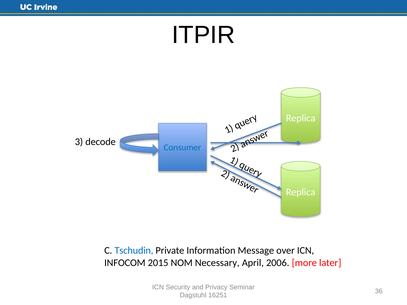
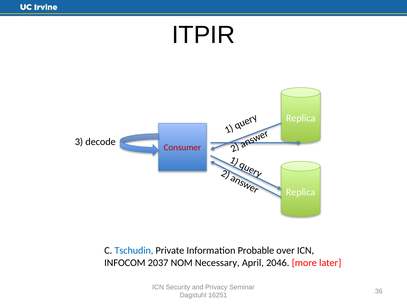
Consumer colour: blue -> red (182, 148)
Message: Message -> Probable (256, 251)
2015: 2015 -> 2037 (158, 263)
2006: 2006 -> 2046 (278, 263)
